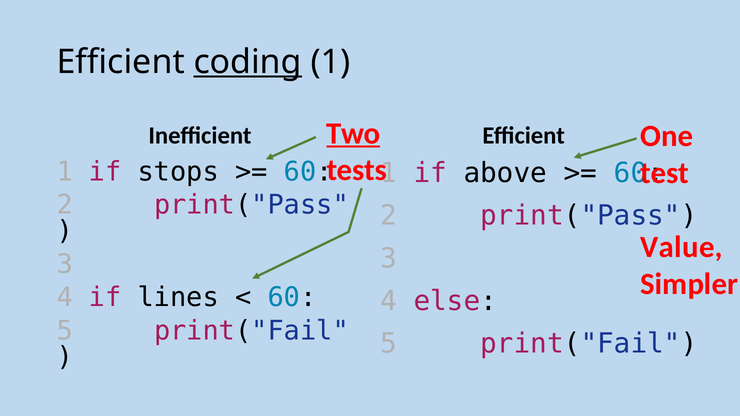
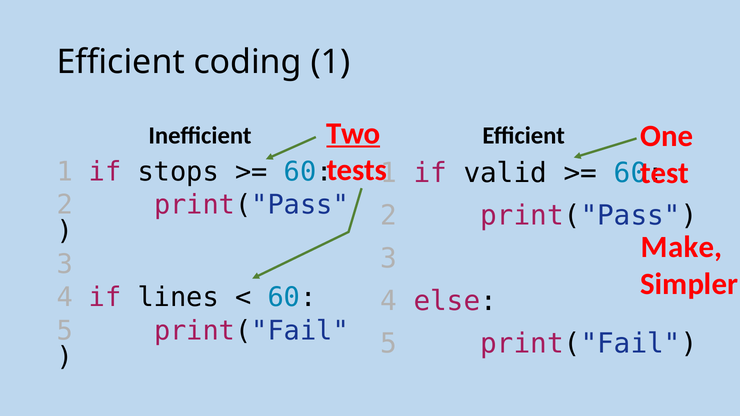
coding underline: present -> none (248, 62)
above: above -> valid (505, 173)
Value: Value -> Make (682, 247)
